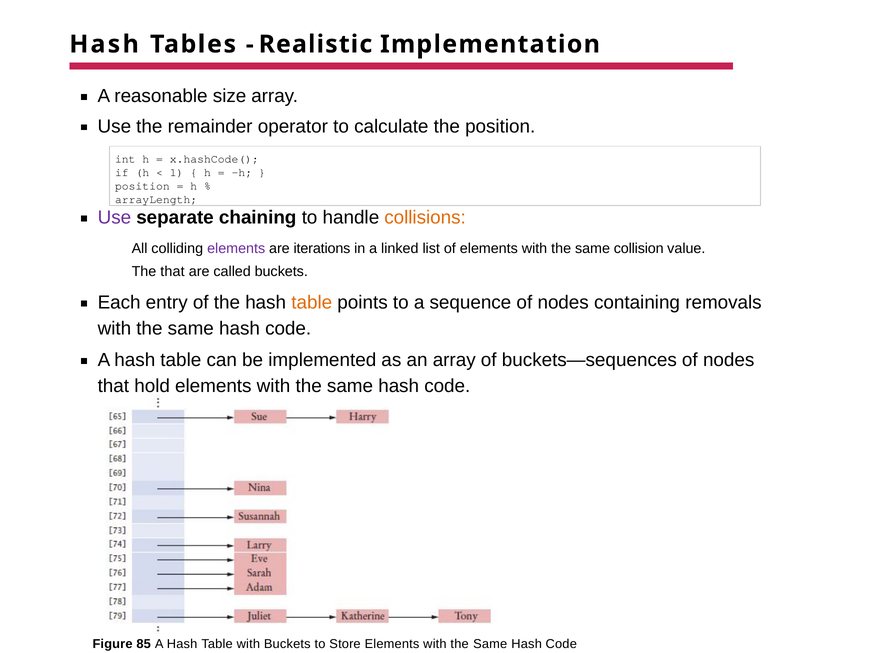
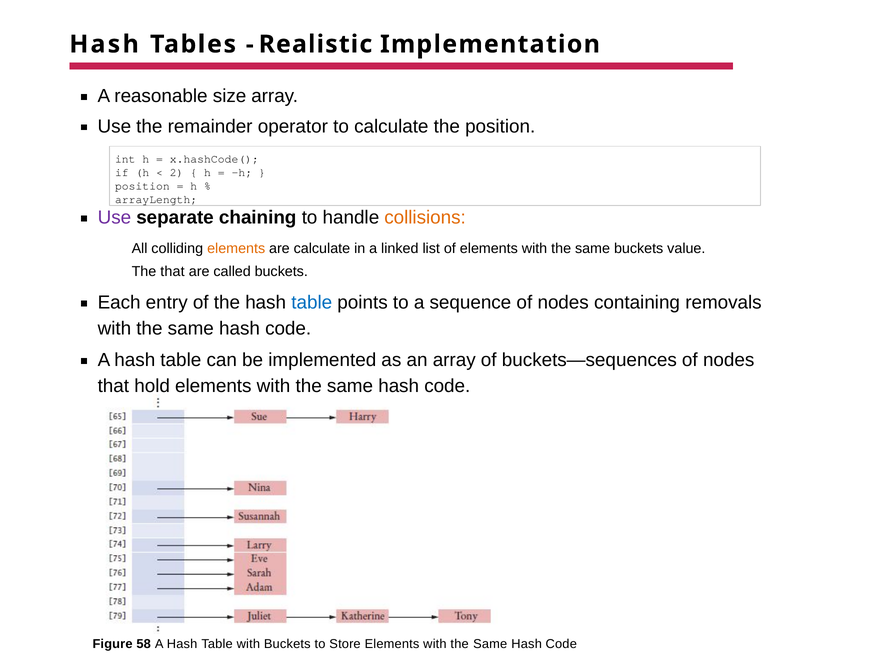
1: 1 -> 2 (177, 172)
elements colour: purple -> orange (236, 248)
are iterations: iterations -> calculate (322, 248)
same collision: collision -> buckets (639, 248)
table colour: orange -> blue (312, 302)
85: 85 -> 58 (144, 644)
